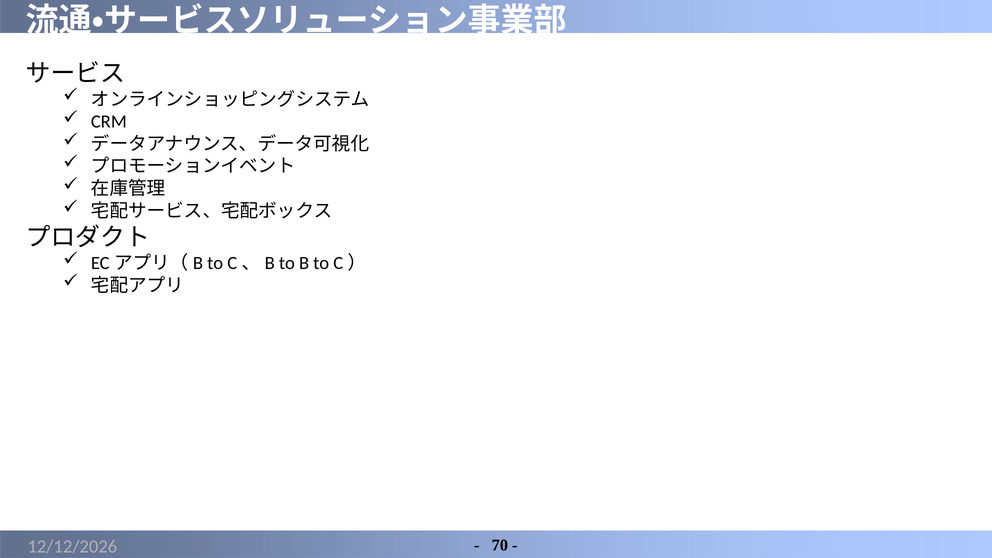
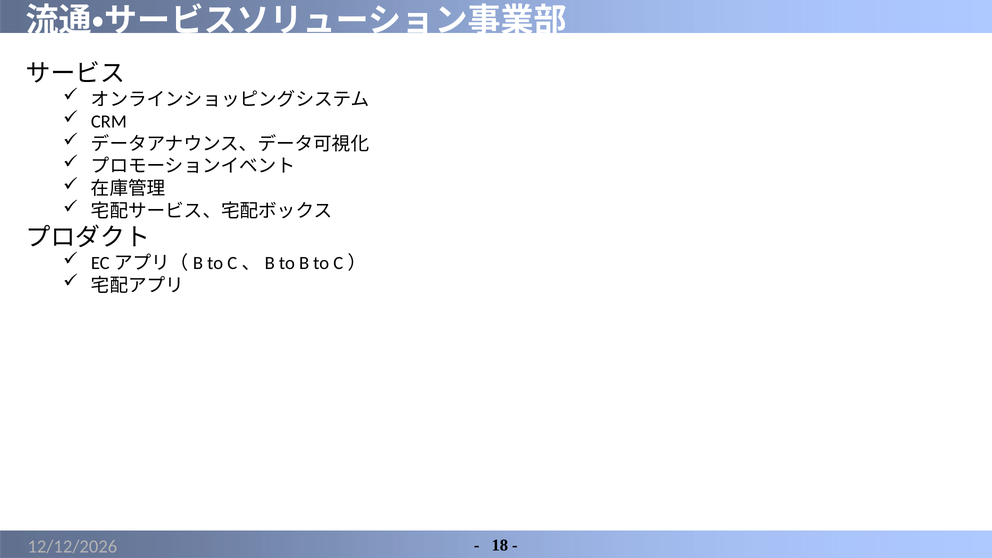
70: 70 -> 18 (500, 545)
